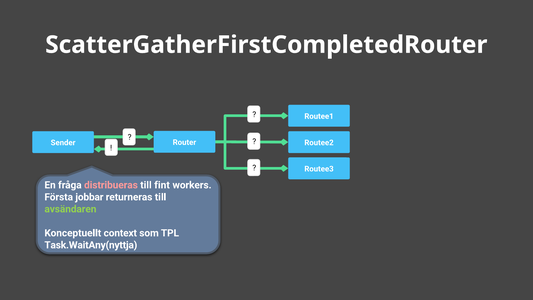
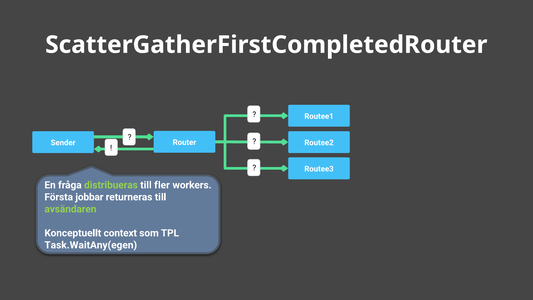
distribueras colour: pink -> light green (111, 185)
fint: fint -> fler (162, 185)
Task.WaitAny(nyttja: Task.WaitAny(nyttja -> Task.WaitAny(egen (91, 245)
